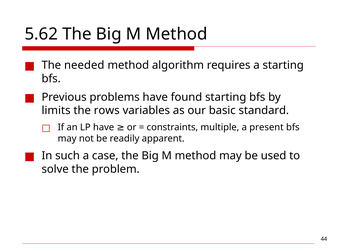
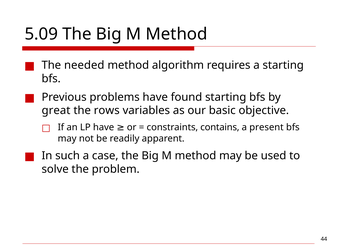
5.62: 5.62 -> 5.09 (41, 34)
limits: limits -> great (56, 111)
standard: standard -> objective (264, 111)
multiple: multiple -> contains (220, 128)
